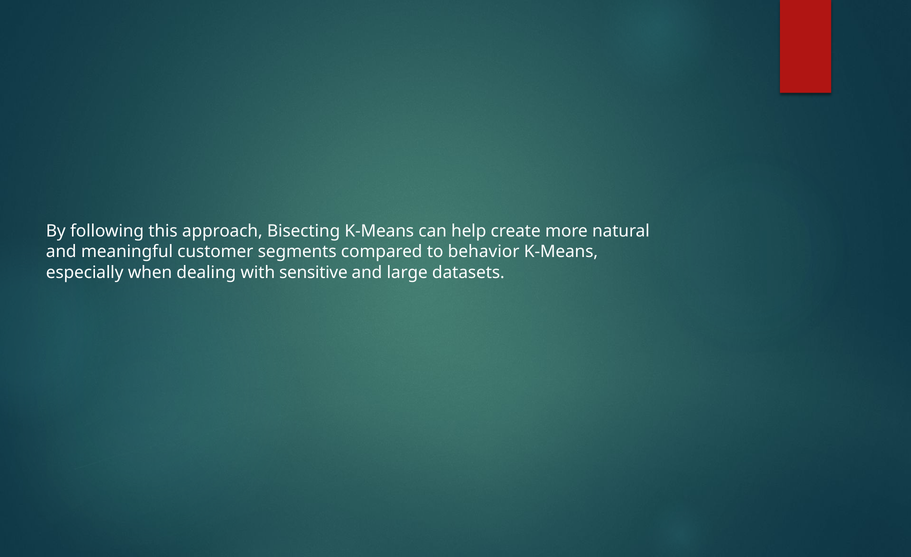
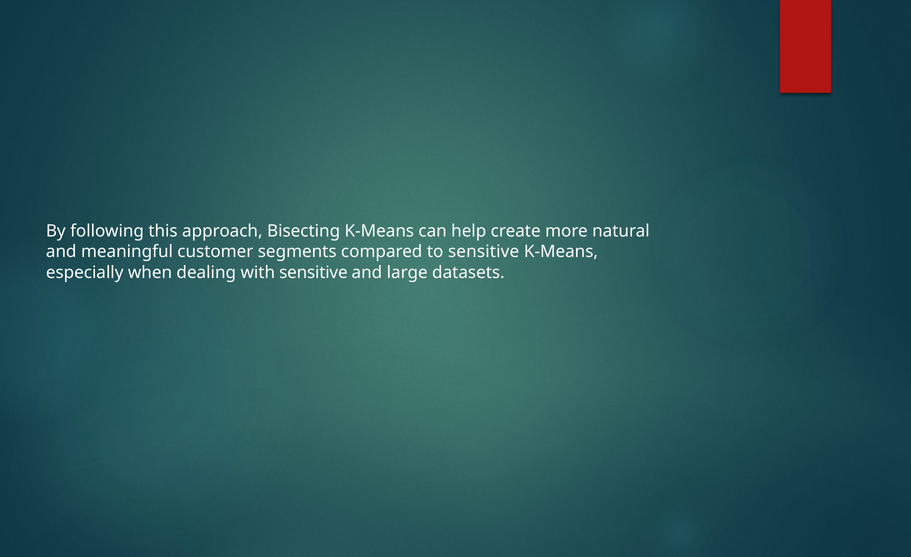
to behavior: behavior -> sensitive (484, 252)
